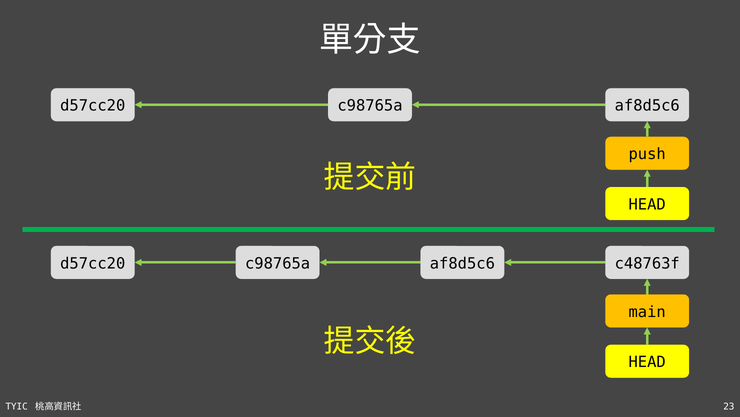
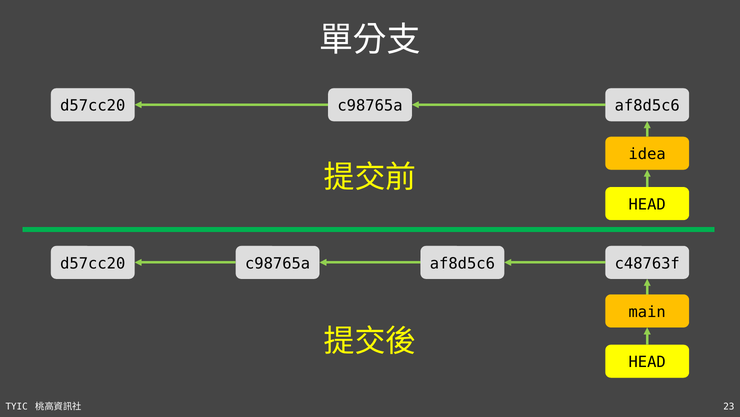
push: push -> idea (647, 154)
